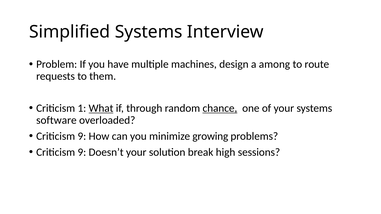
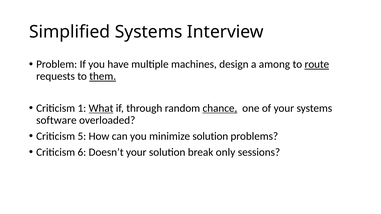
route underline: none -> present (317, 64)
them underline: none -> present (103, 76)
9: 9 -> 5 (82, 136)
minimize growing: growing -> solution (210, 136)
9: 9 -> 6 (82, 152)
high: high -> only (226, 152)
